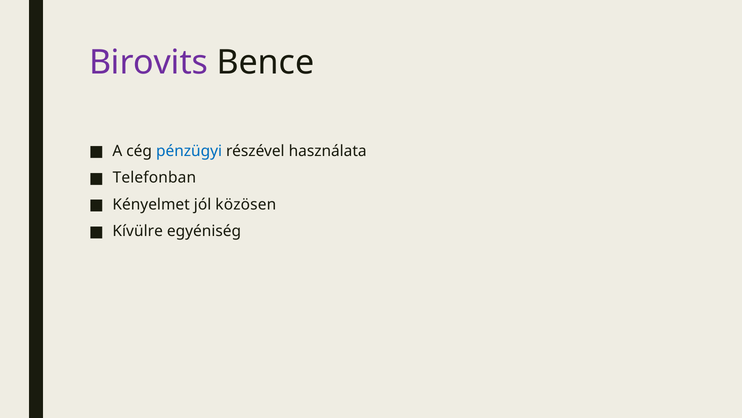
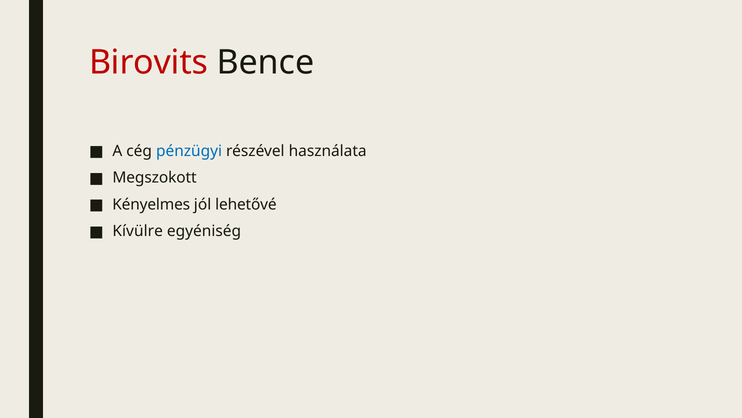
Birovits colour: purple -> red (148, 62)
Telefonban: Telefonban -> Megszokott (155, 177)
Kényelmet: Kényelmet -> Kényelmes (151, 204)
közösen: közösen -> lehetővé (246, 204)
